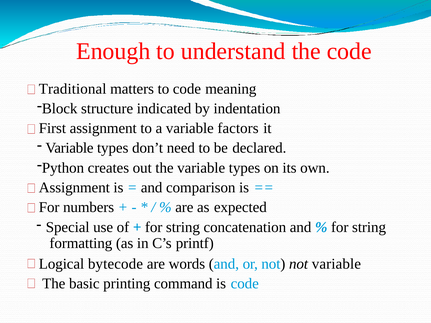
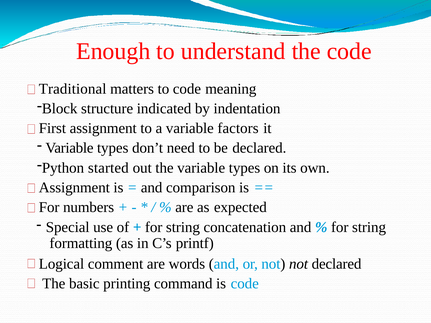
creates: creates -> started (108, 168)
bytecode: bytecode -> comment (116, 264)
not variable: variable -> declared (337, 264)
